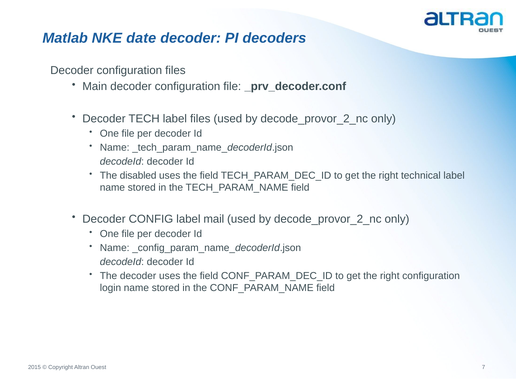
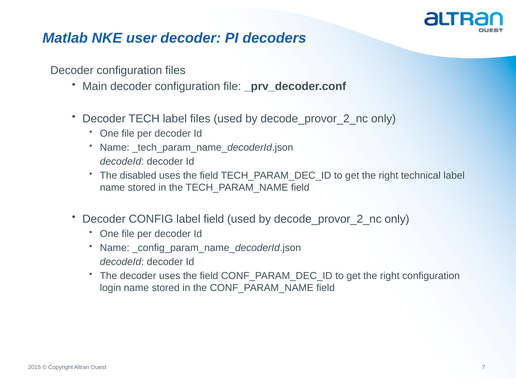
date: date -> user (141, 38)
label mail: mail -> field (214, 219)
